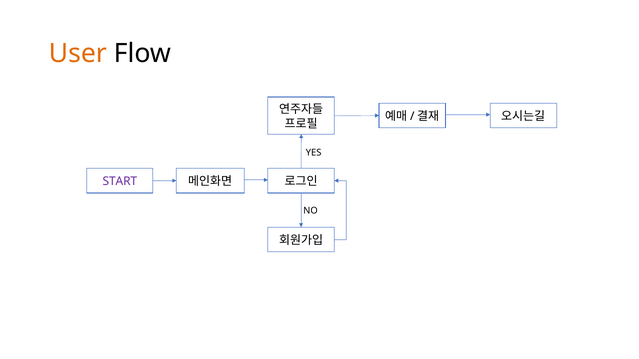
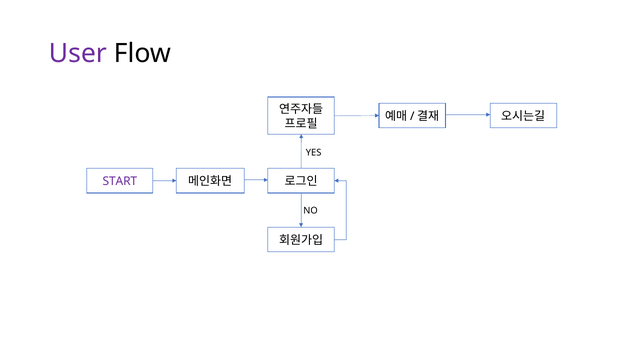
User colour: orange -> purple (78, 54)
